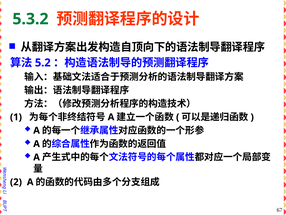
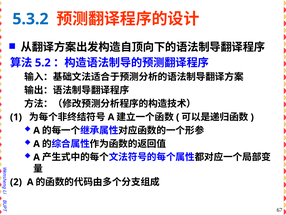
5.3.2 colour: green -> blue (30, 19)
